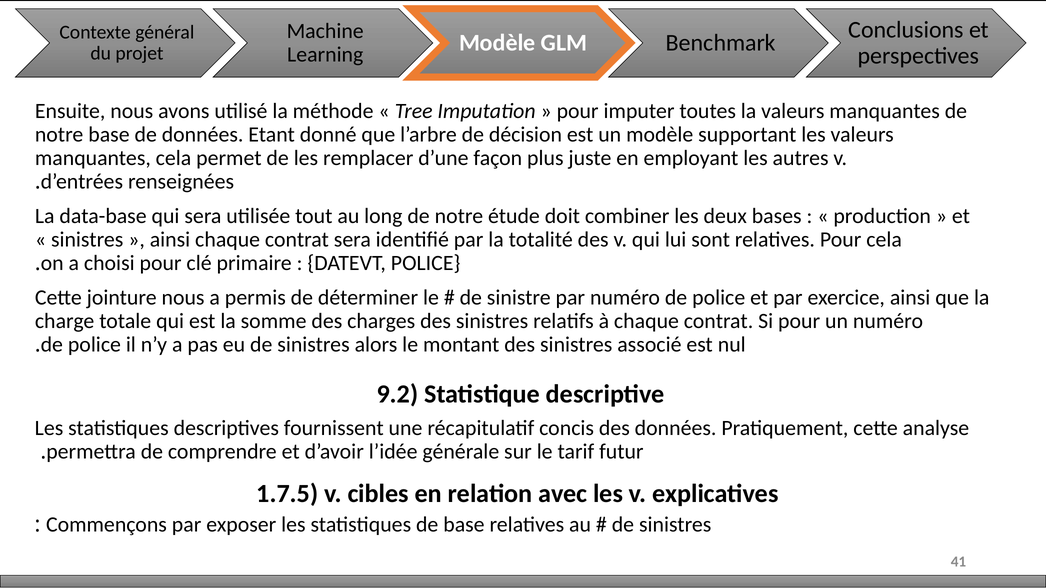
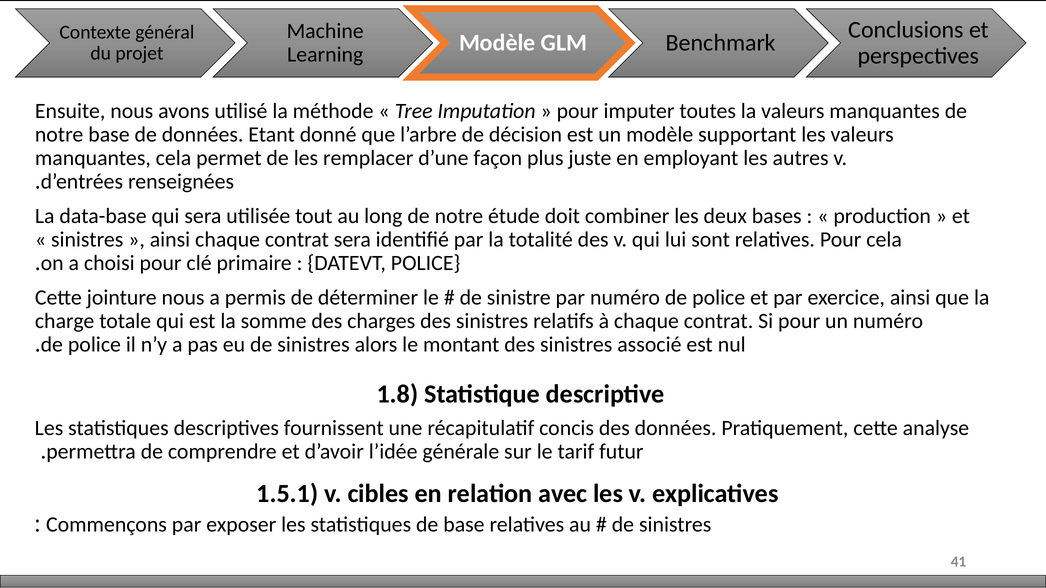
9.2: 9.2 -> 1.8 (397, 394)
1.7.5: 1.7.5 -> 1.5.1 (287, 494)
